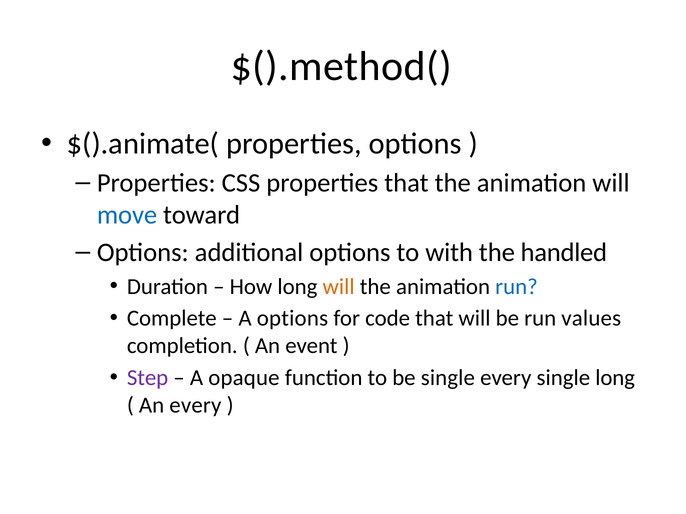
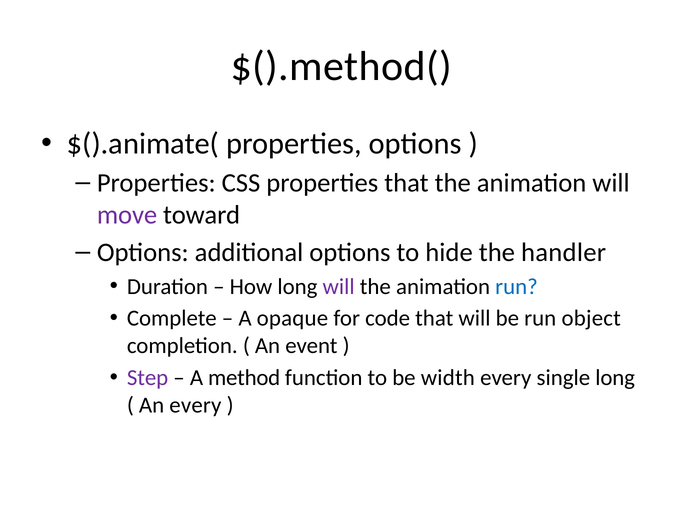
move colour: blue -> purple (127, 215)
with: with -> hide (449, 253)
handled: handled -> handler (564, 253)
will colour: orange -> purple (339, 287)
A options: options -> opaque (292, 319)
values: values -> object (591, 319)
opaque: opaque -> method (244, 378)
be single: single -> width (448, 378)
